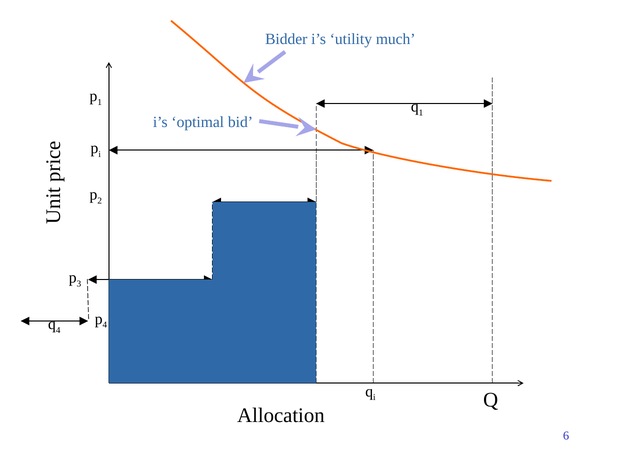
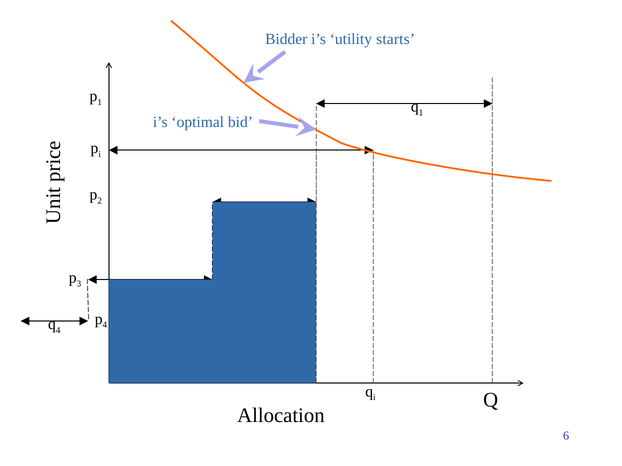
much: much -> starts (396, 39)
